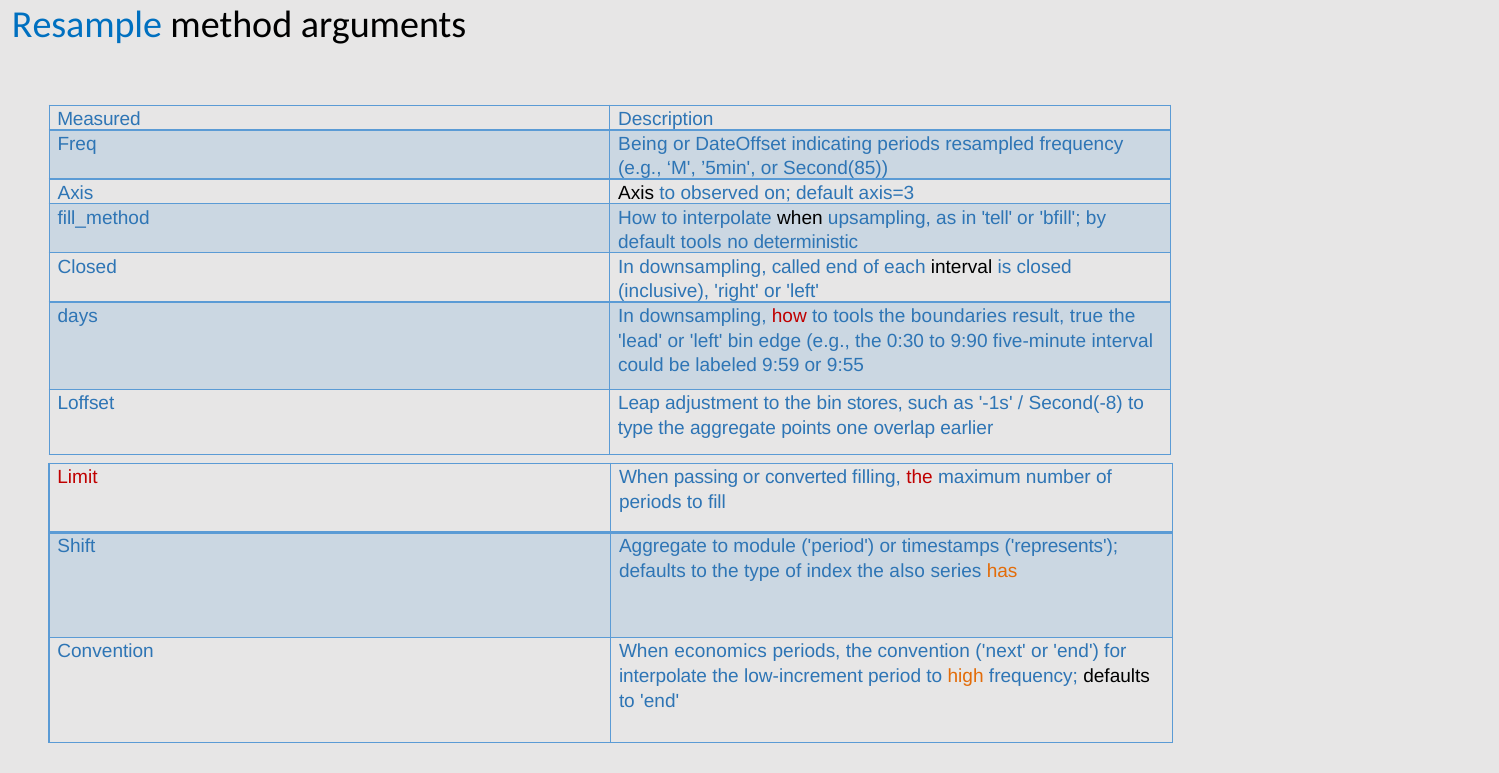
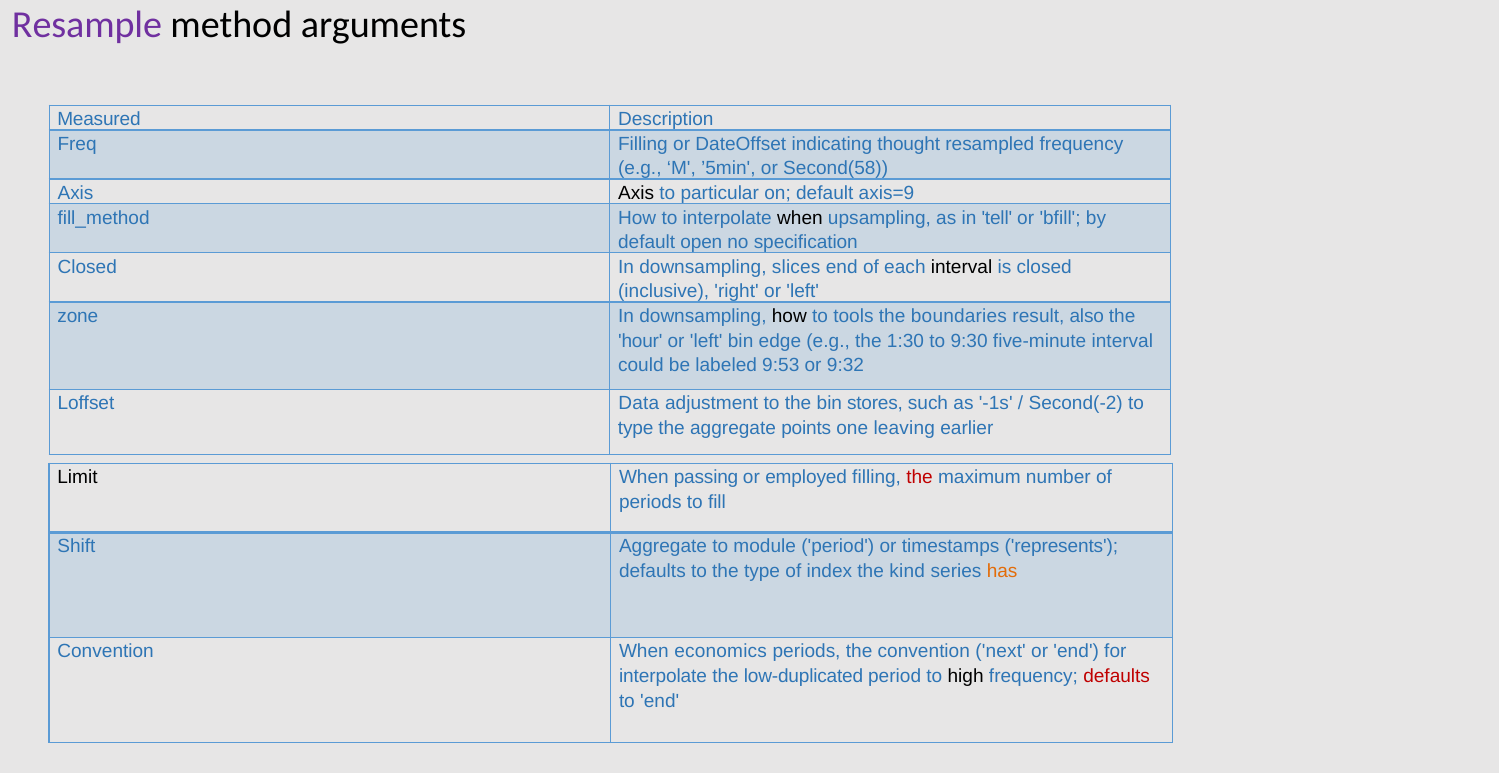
Resample colour: blue -> purple (87, 25)
Freq Being: Being -> Filling (643, 144)
indicating periods: periods -> thought (909, 144)
Second(85: Second(85 -> Second(58 (836, 169)
observed: observed -> particular (720, 193)
axis=3: axis=3 -> axis=9 (886, 193)
default tools: tools -> open (701, 243)
deterministic: deterministic -> specification (806, 243)
called: called -> slices (796, 267)
days: days -> zone (78, 316)
how colour: red -> black (789, 316)
true: true -> also (1087, 316)
lead: lead -> hour (640, 341)
0:30: 0:30 -> 1:30 (905, 341)
9:90: 9:90 -> 9:30 (969, 341)
9:59: 9:59 -> 9:53 (781, 366)
9:55: 9:55 -> 9:32 (846, 366)
Leap: Leap -> Data (639, 404)
Second(-8: Second(-8 -> Second(-2 (1076, 404)
overlap: overlap -> leaving (904, 429)
Limit colour: red -> black (77, 478)
converted: converted -> employed (806, 478)
also: also -> kind (907, 571)
low-increment: low-increment -> low-duplicated (804, 677)
high colour: orange -> black (966, 677)
defaults colour: black -> red (1117, 677)
